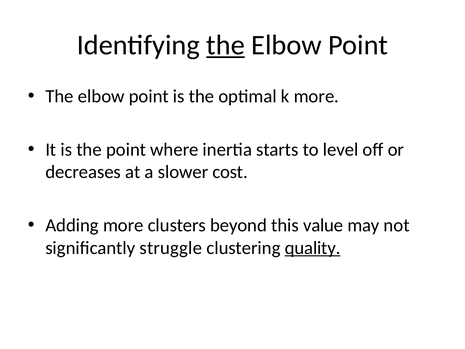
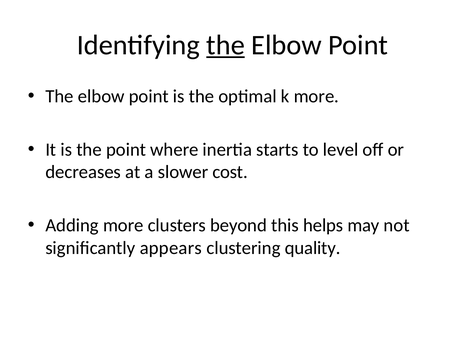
value: value -> helps (323, 225)
struggle: struggle -> appears (171, 248)
quality underline: present -> none (313, 248)
